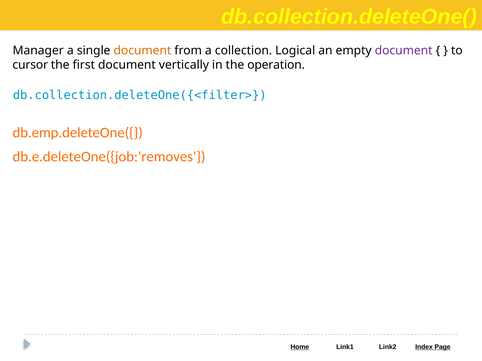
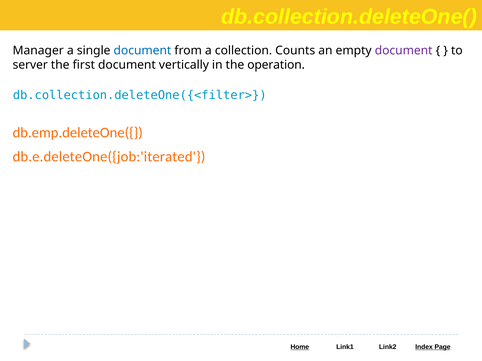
document colour: orange -> blue (142, 51)
Logical: Logical -> Counts (295, 51)
cursor: cursor -> server (30, 65)
db.e.deleteOne({job:'removes: db.e.deleteOne({job:'removes -> db.e.deleteOne({job:'iterated (109, 157)
